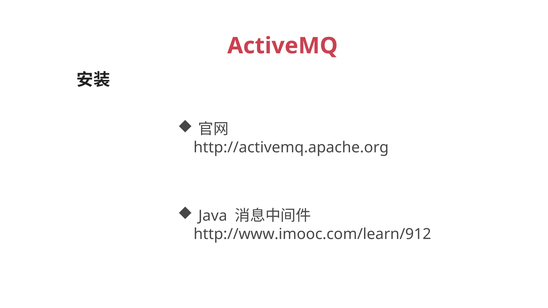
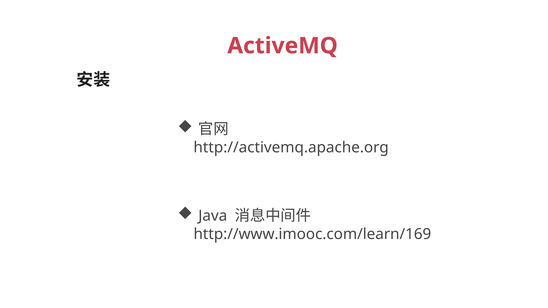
http://www.imooc.com/learn/912: http://www.imooc.com/learn/912 -> http://www.imooc.com/learn/169 (312, 234)
